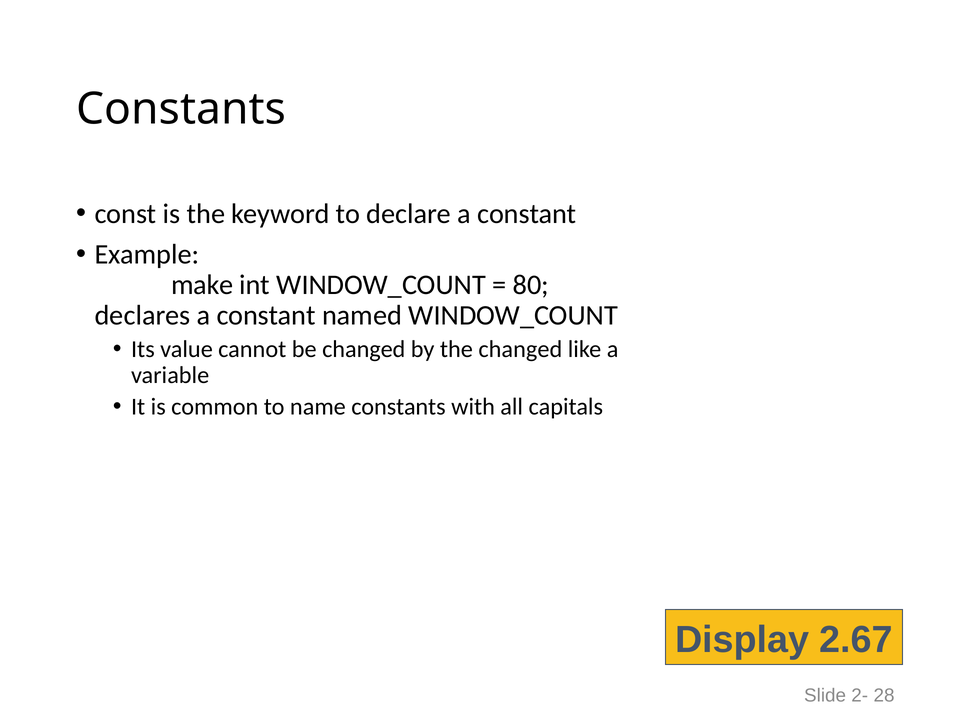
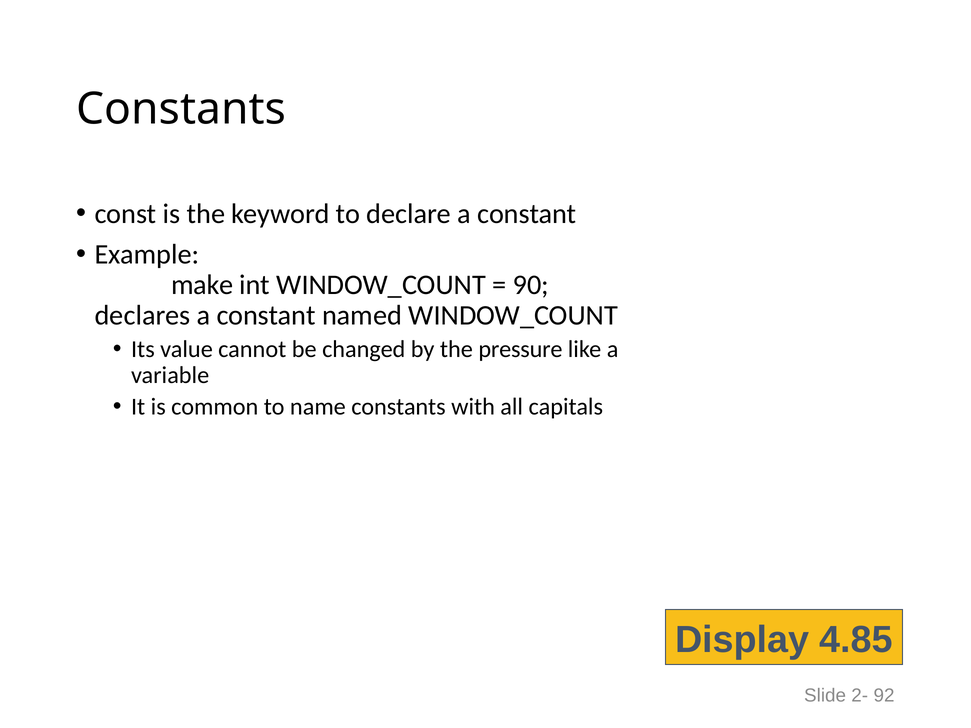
80: 80 -> 90 (531, 285)
the changed: changed -> pressure (520, 349)
2.67: 2.67 -> 4.85 (856, 640)
28: 28 -> 92 (884, 696)
